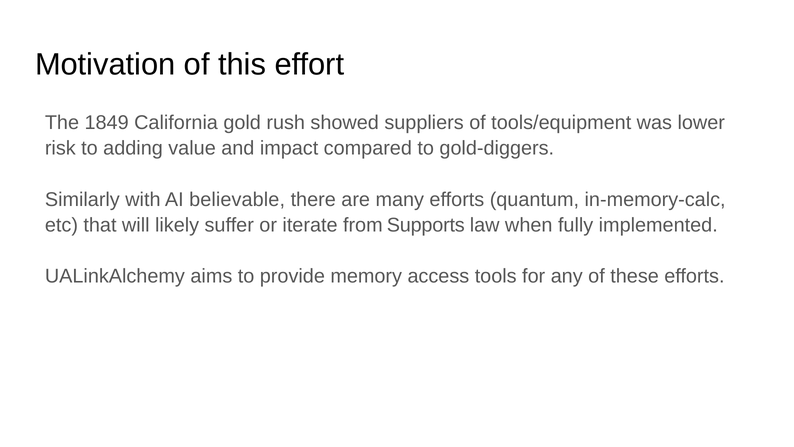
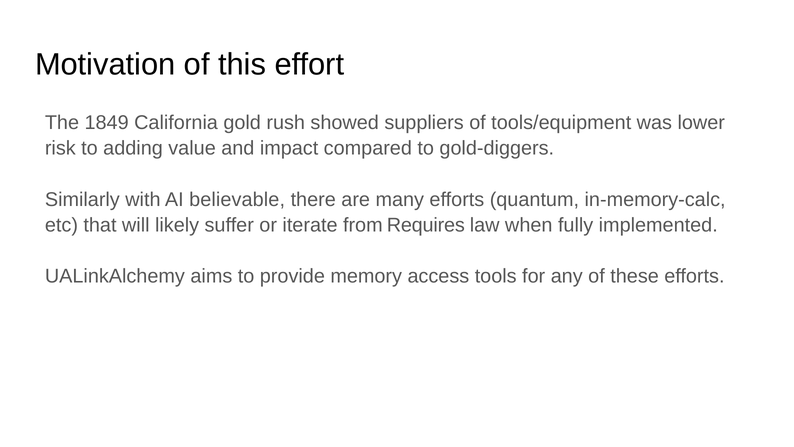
Supports: Supports -> Requires (426, 225)
